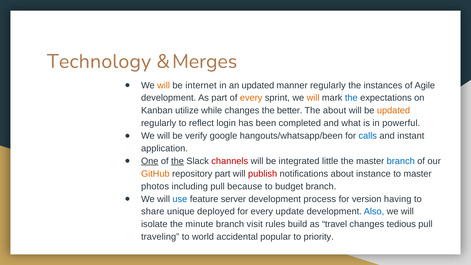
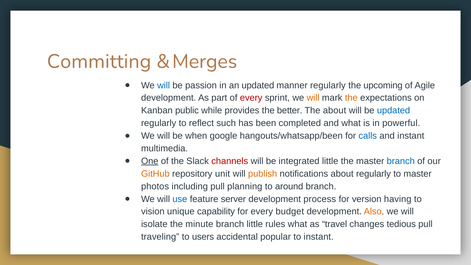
Technology: Technology -> Committing (99, 61)
will colour: orange -> blue (164, 85)
internet: internet -> passion (201, 85)
instances: instances -> upcoming (383, 85)
every colour: orange -> red (251, 98)
the colour: blue -> orange (351, 98)
utilize: utilize -> public (187, 111)
while changes: changes -> provides (242, 111)
updated colour: orange -> blue (394, 111)
login: login -> such (226, 123)
verify: verify -> when (196, 136)
application: application -> multimedia (165, 148)
the underline: present -> none (177, 161)
repository part: part -> unit (223, 174)
publish colour: red -> orange (263, 174)
about instance: instance -> regularly (374, 174)
because: because -> planning (245, 186)
budget: budget -> around (289, 186)
share: share -> vision (153, 212)
deployed: deployed -> capability (216, 212)
update: update -> budget (290, 212)
Also colour: blue -> orange (374, 212)
branch visit: visit -> little (255, 224)
rules build: build -> what (298, 224)
world: world -> users (203, 237)
to priority: priority -> instant (319, 237)
